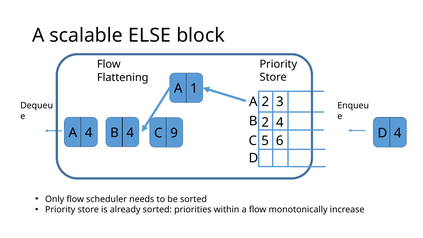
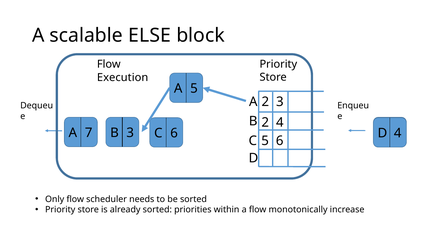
Flattening: Flattening -> Execution (123, 77)
A 1: 1 -> 5 (194, 89)
A 4: 4 -> 7 (89, 133)
B 4: 4 -> 3 (130, 133)
9: 9 -> 6 (174, 133)
